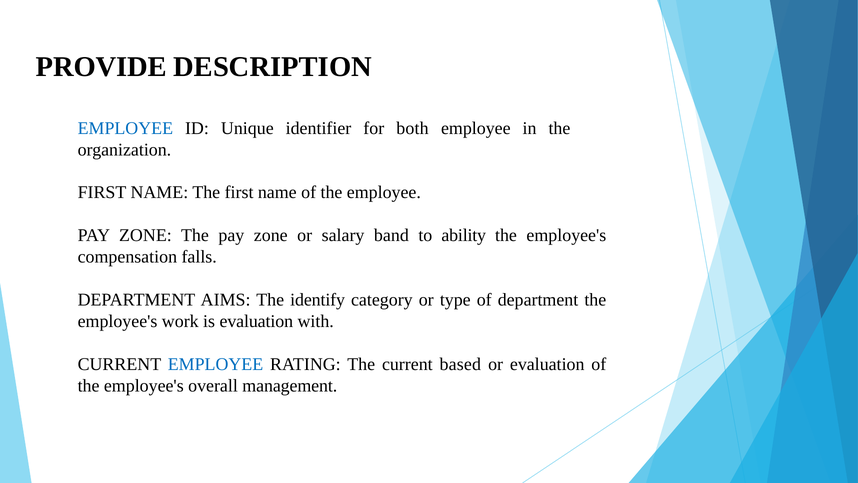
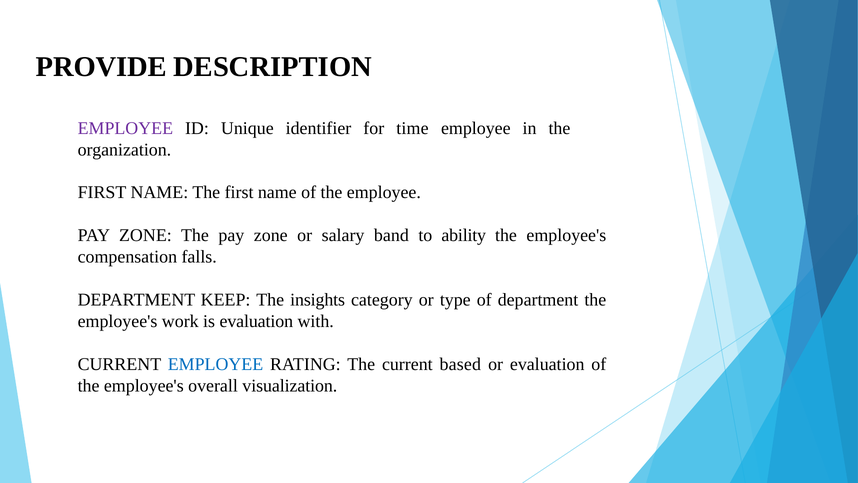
EMPLOYEE colour: blue -> purple (125, 128)
both: both -> time (412, 128)
AIMS: AIMS -> KEEP (226, 300)
identify: identify -> insights (318, 300)
management: management -> visualization (290, 386)
